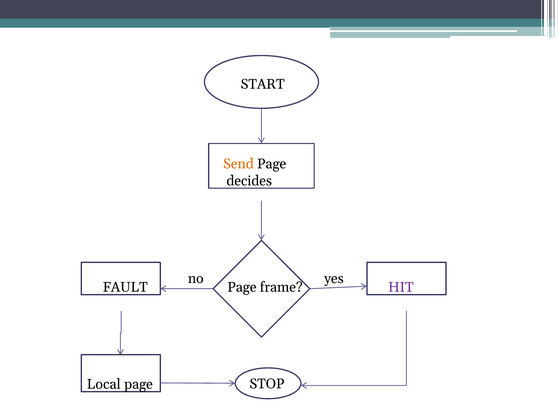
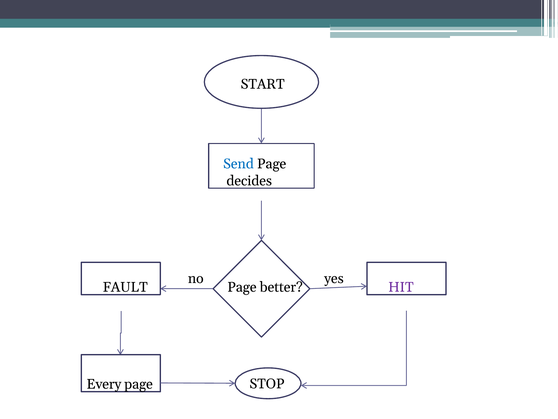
Send colour: orange -> blue (238, 164)
frame: frame -> better (281, 287)
Local: Local -> Every (104, 384)
